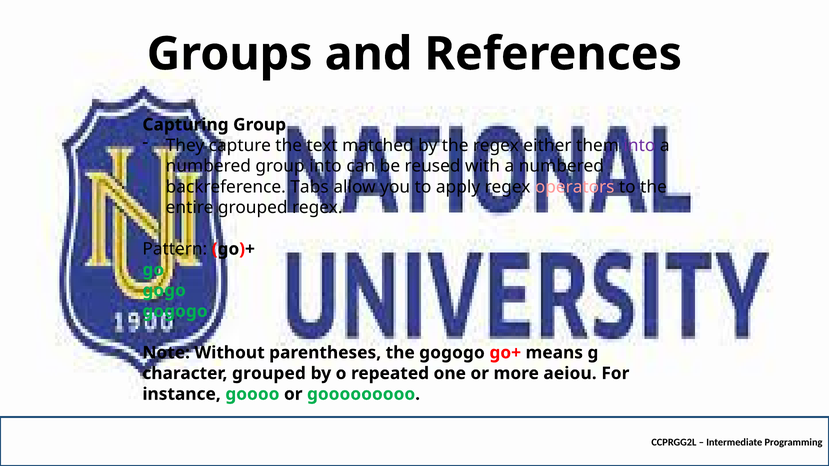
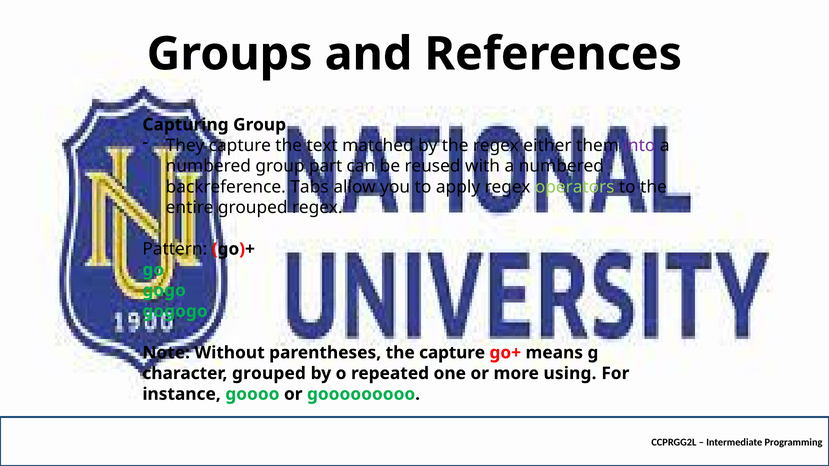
group into: into -> part (326, 166)
operators colour: pink -> light green (575, 187)
the gogogo: gogogo -> capture (452, 353)
aeiou: aeiou -> using (570, 374)
